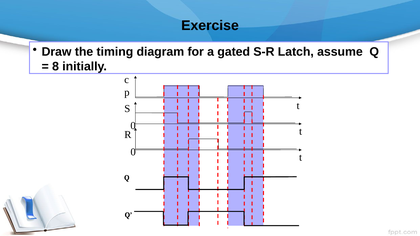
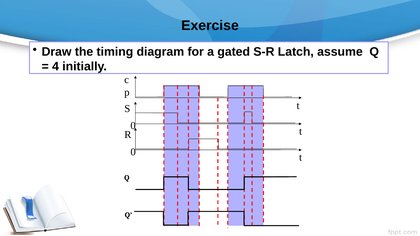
8: 8 -> 4 (56, 66)
